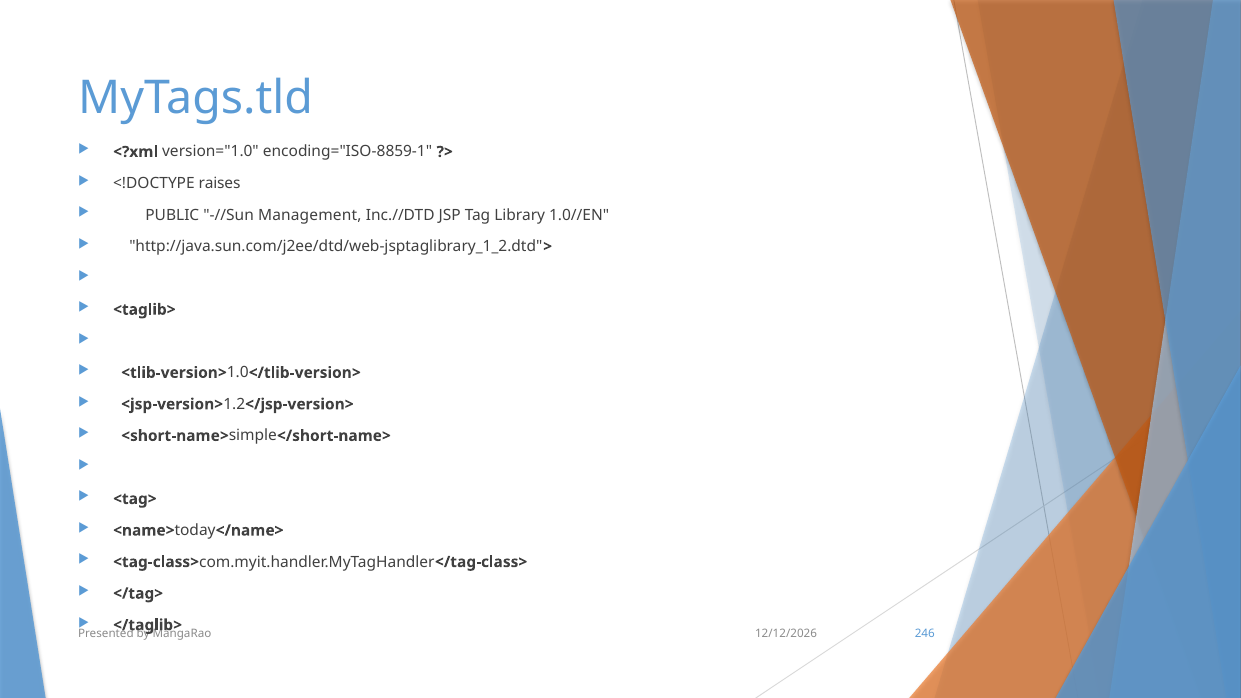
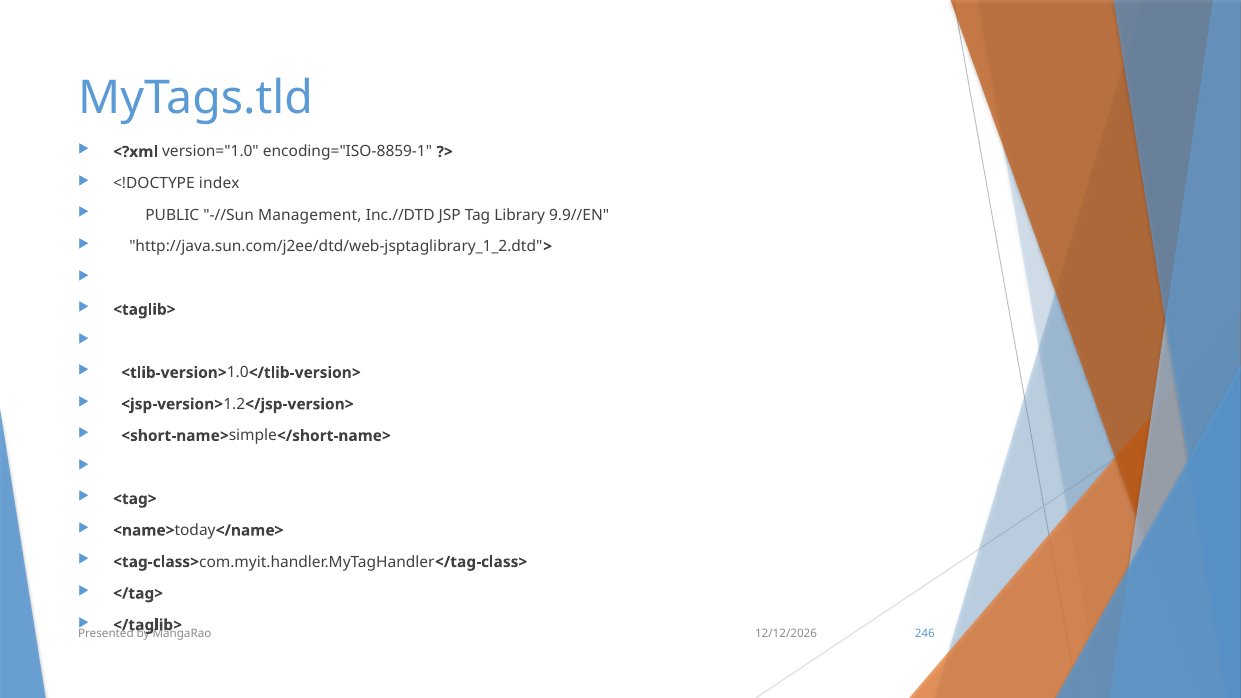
raises: raises -> index (219, 183)
1.0//EN: 1.0//EN -> 9.9//EN (579, 215)
